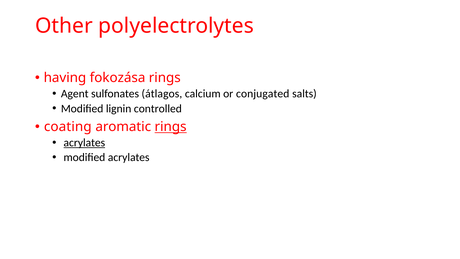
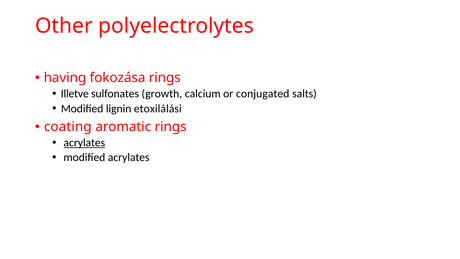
Agent: Agent -> Illetve (75, 94)
átlagos: átlagos -> growth (162, 94)
controlled: controlled -> etoxilálási (158, 108)
rings underline: present -> none (171, 127)
